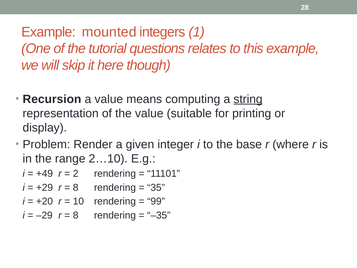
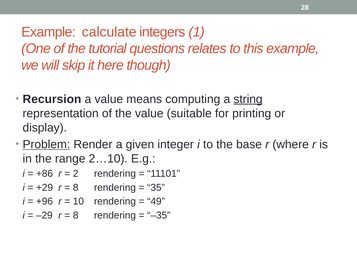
mounted: mounted -> calculate (109, 32)
Problem underline: none -> present (46, 144)
+49: +49 -> +86 (45, 173)
+20: +20 -> +96 (45, 201)
99: 99 -> 49 (156, 201)
